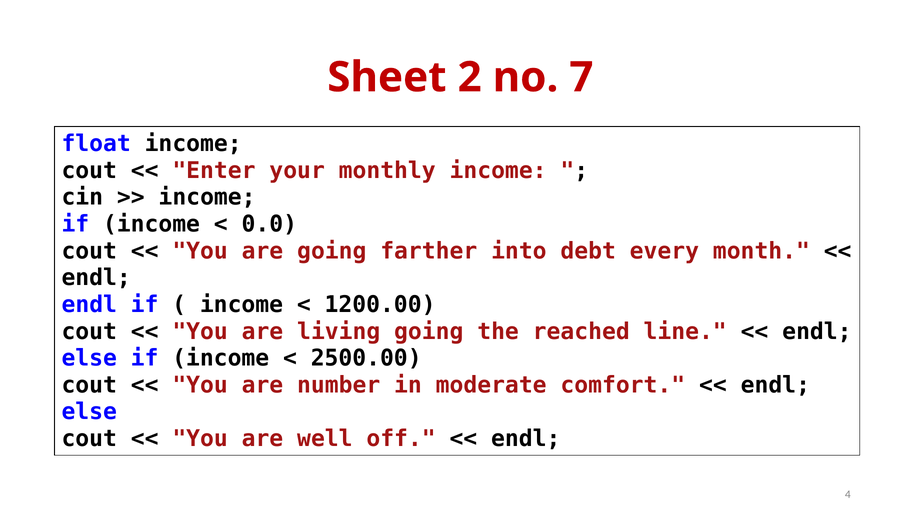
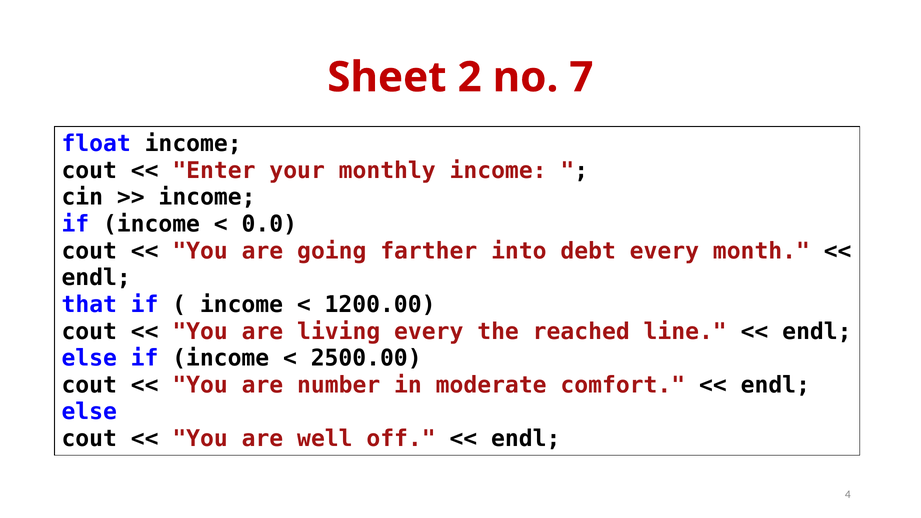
endl: endl -> that (89, 305)
living going: going -> every (429, 331)
